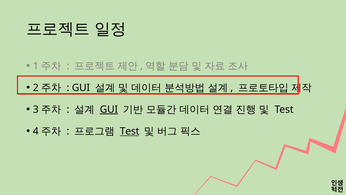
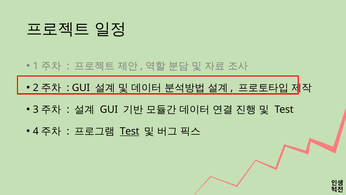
GUI underline: present -> none (109, 109)
